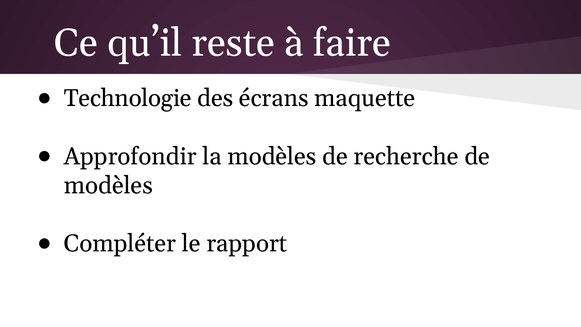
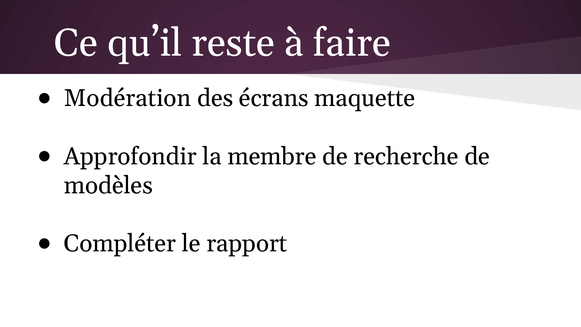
Technologie: Technologie -> Modération (128, 98)
la modèles: modèles -> membre (272, 156)
